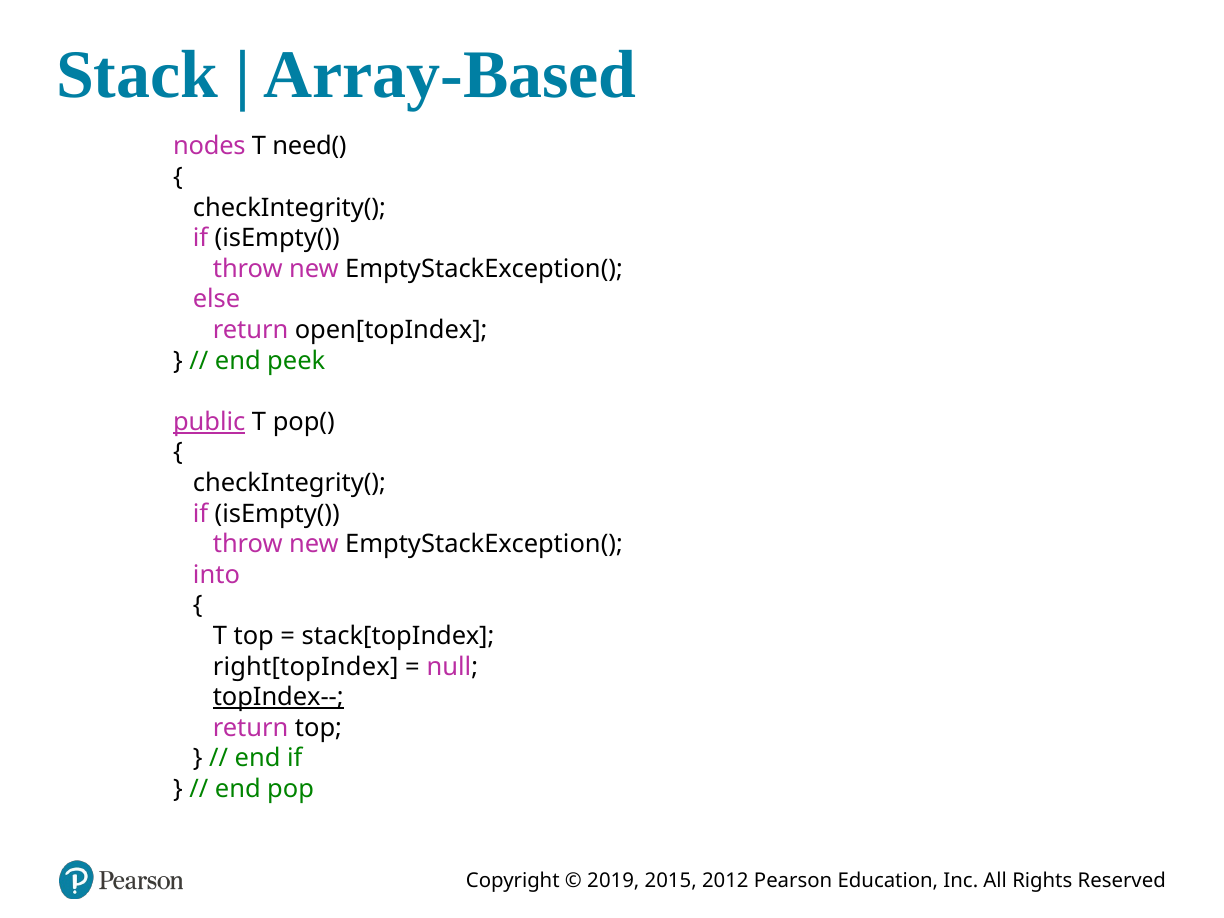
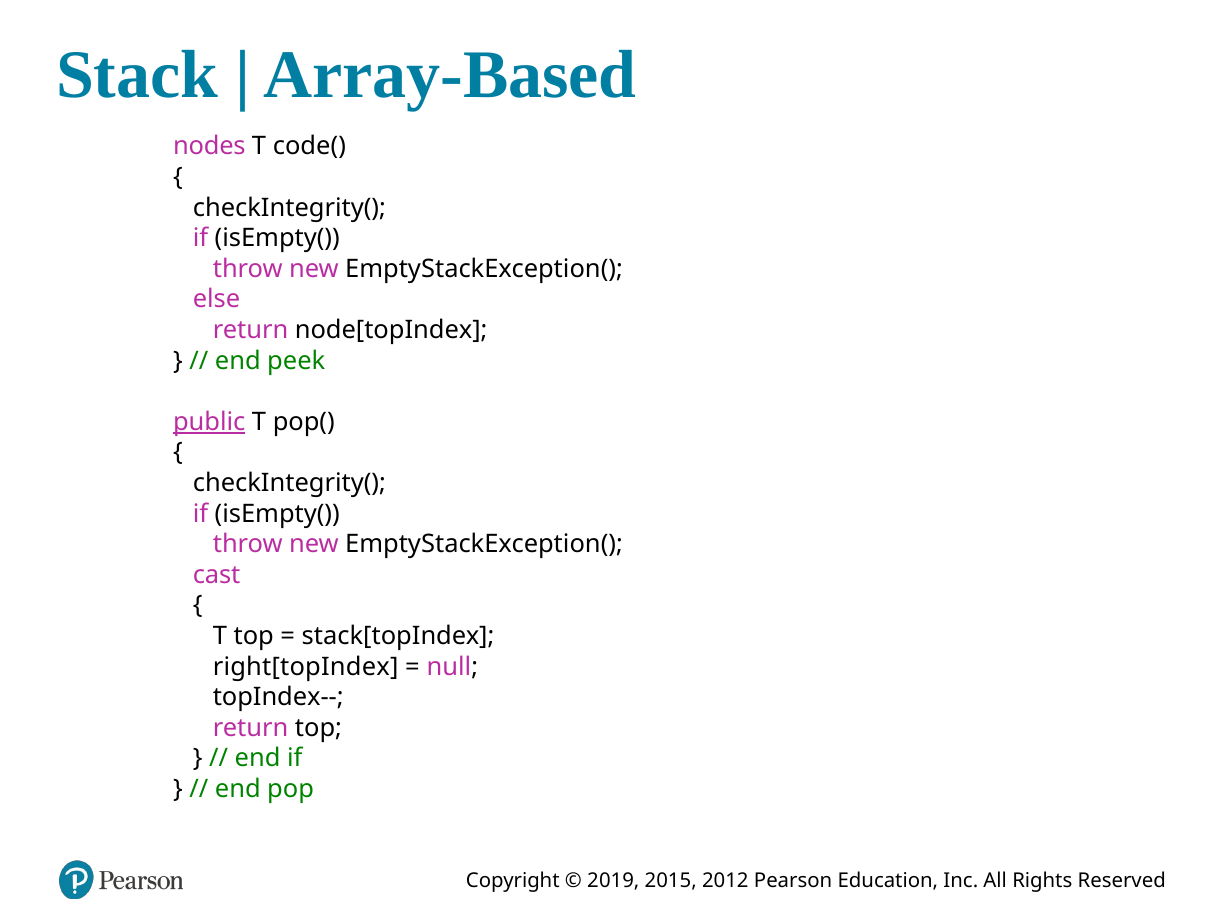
need(: need( -> code( (309, 146)
open[topIndex: open[topIndex -> node[topIndex (391, 330)
into: into -> cast (217, 575)
topIndex-- underline: present -> none (278, 697)
